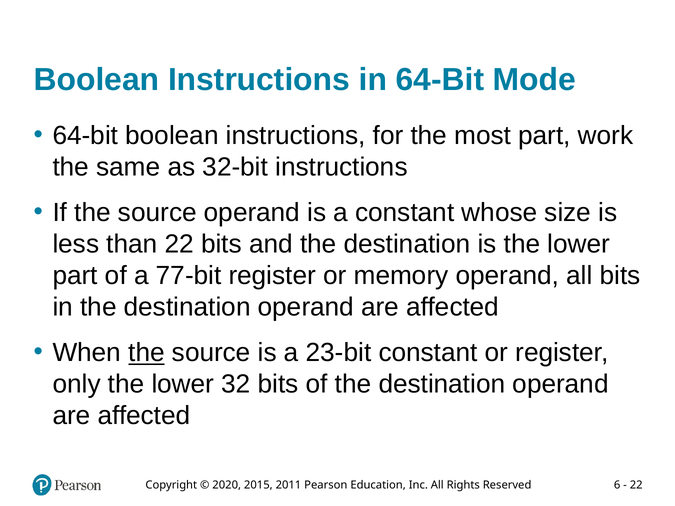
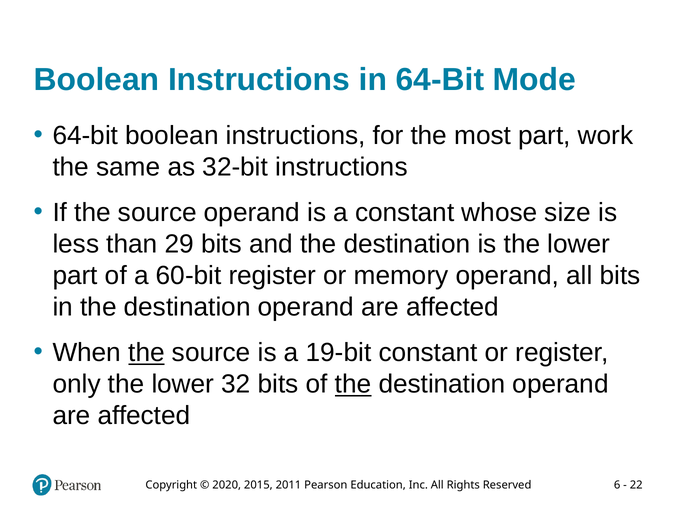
than 22: 22 -> 29 (179, 244)
77-bit: 77-bit -> 60-bit (189, 276)
23-bit: 23-bit -> 19-bit (339, 353)
the underline: none -> present (353, 384)
